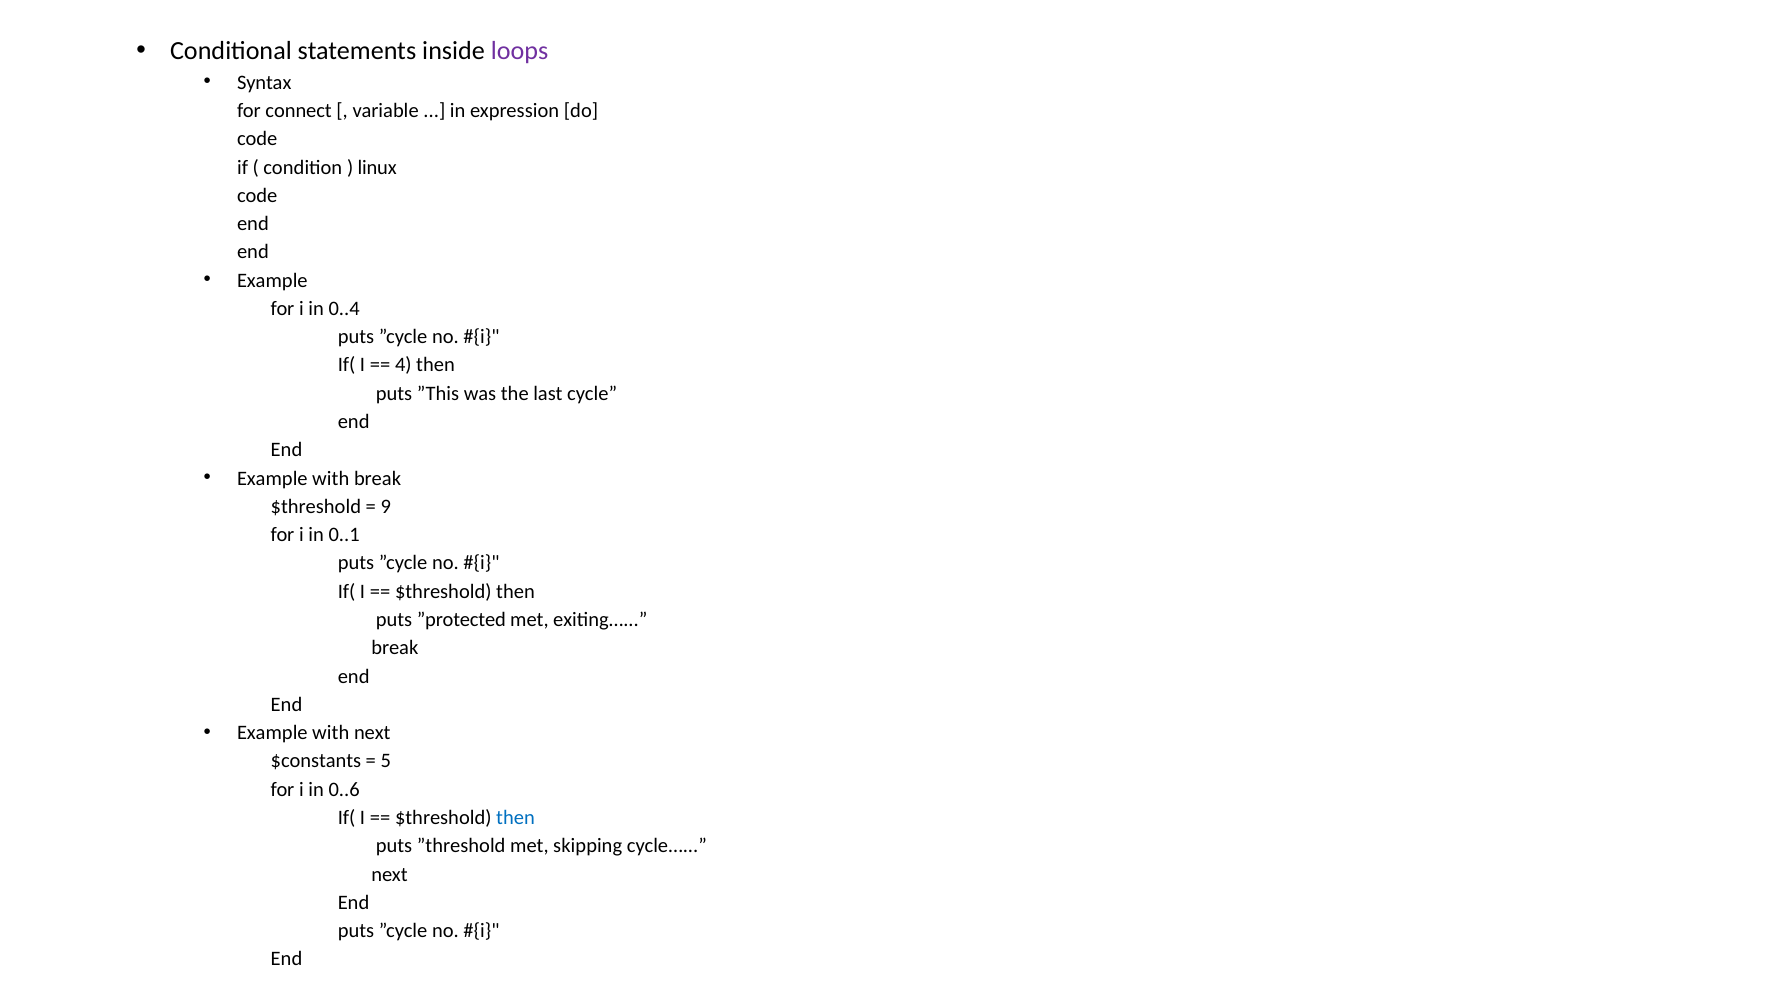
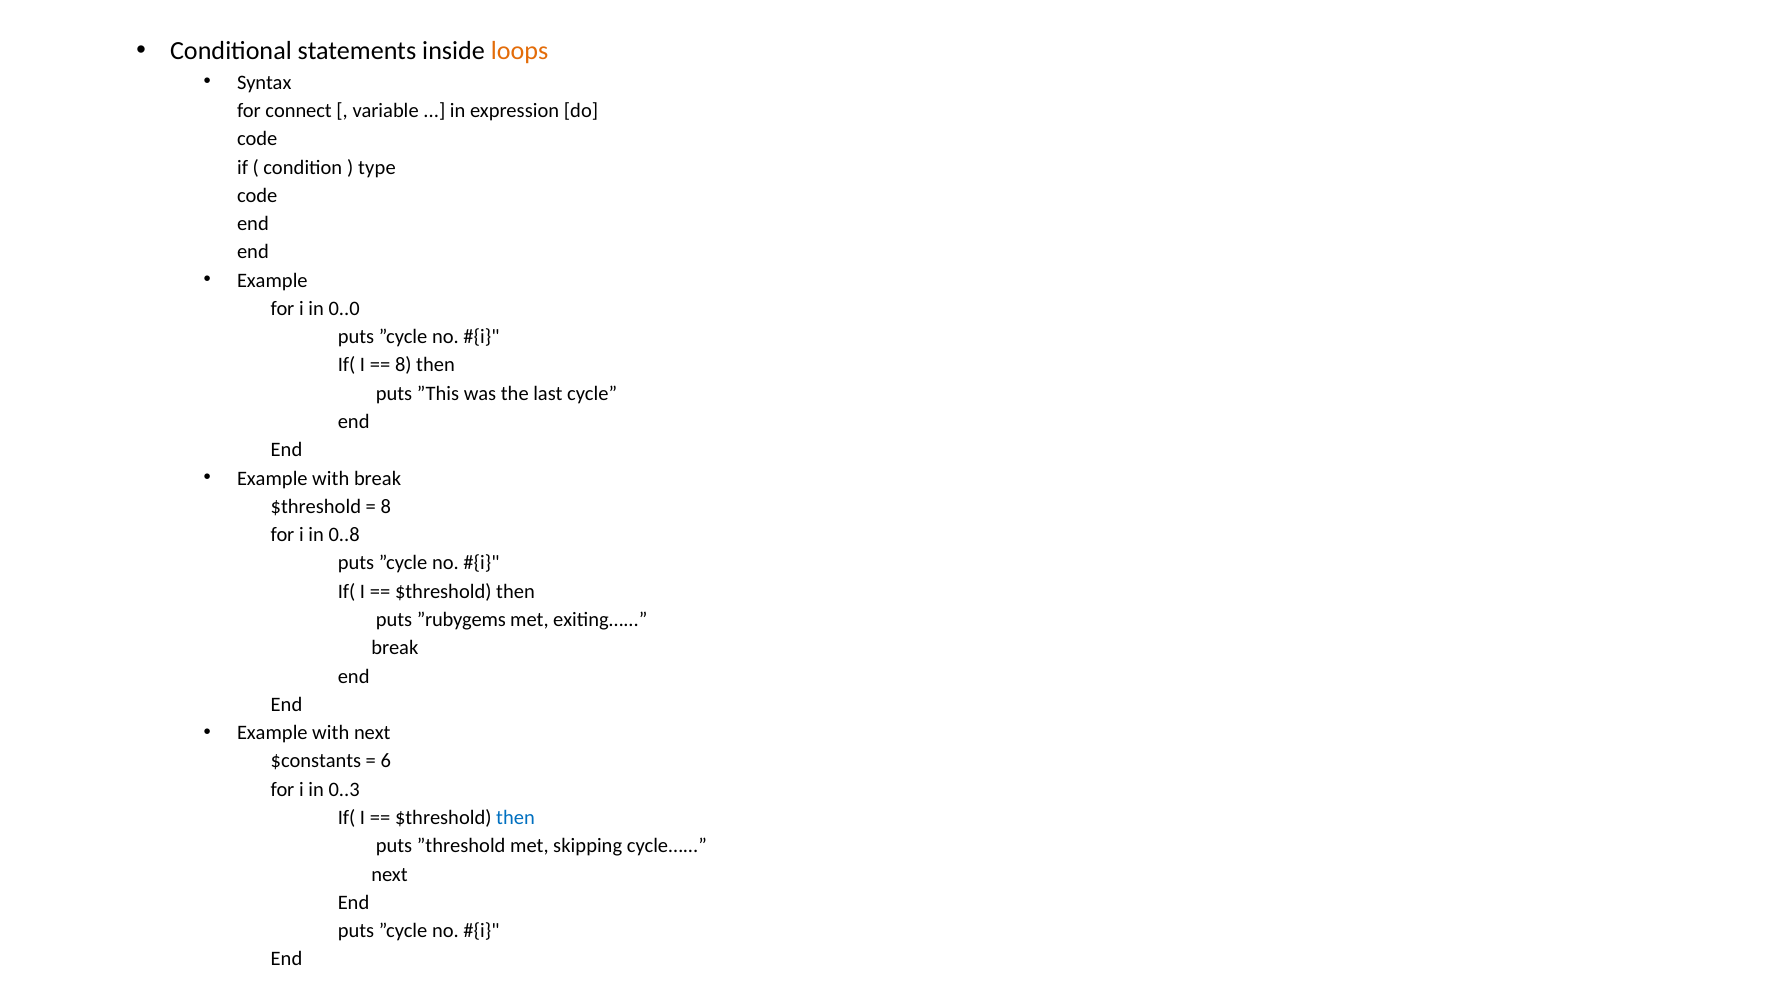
loops colour: purple -> orange (520, 51)
linux: linux -> type (377, 167)
0..4: 0..4 -> 0..0 (344, 309)
4: 4 -> 8 (403, 365)
9: 9 -> 8 (386, 507)
0..1: 0..1 -> 0..8 (344, 535)
”protected: ”protected -> ”rubygems (461, 620)
5: 5 -> 6 (386, 761)
0..6: 0..6 -> 0..3 (344, 789)
